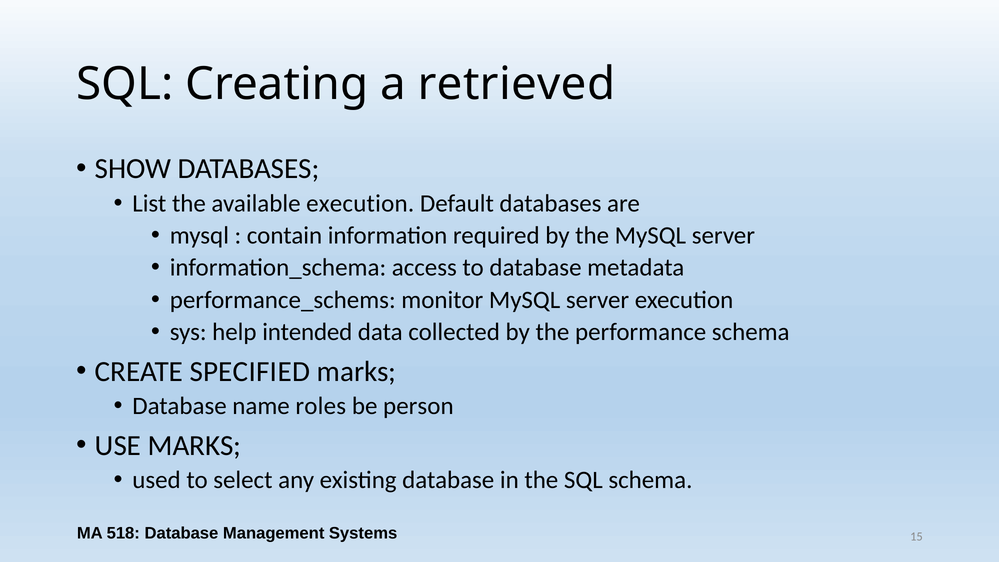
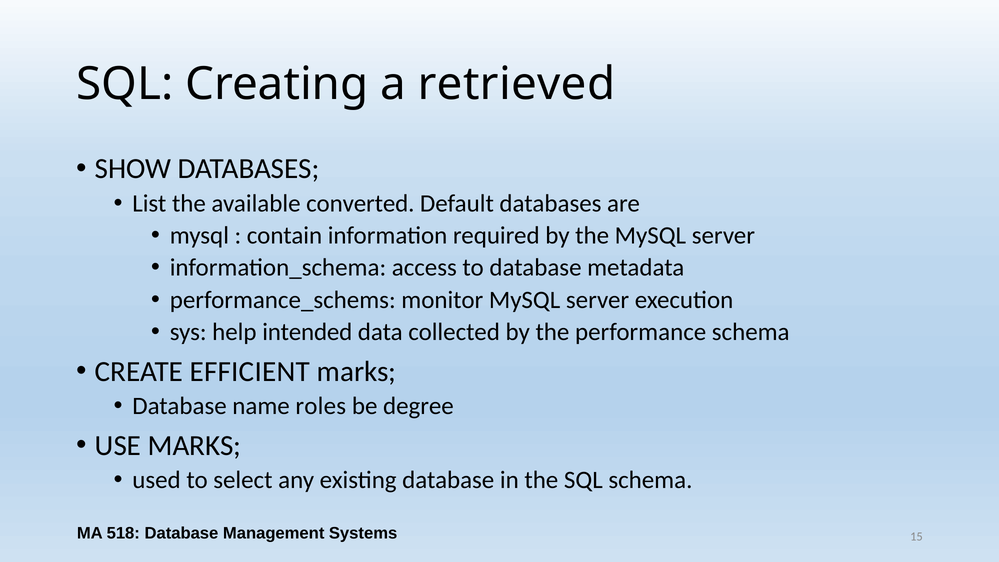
available execution: execution -> converted (360, 203)
SPECIFIED: SPECIFIED -> EFFICIENT (250, 371)
person: person -> degree (418, 406)
